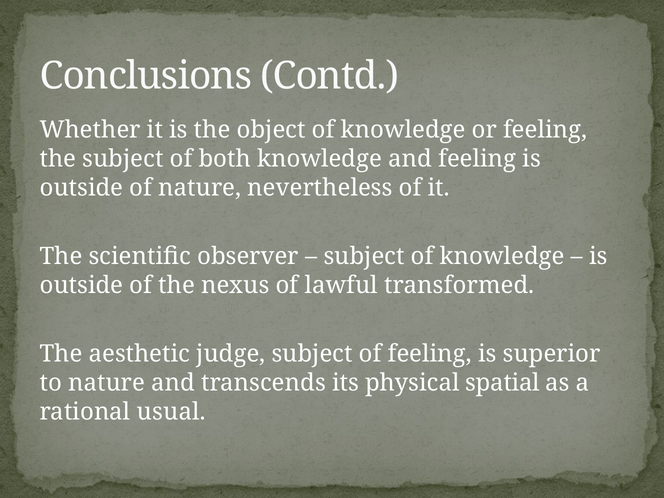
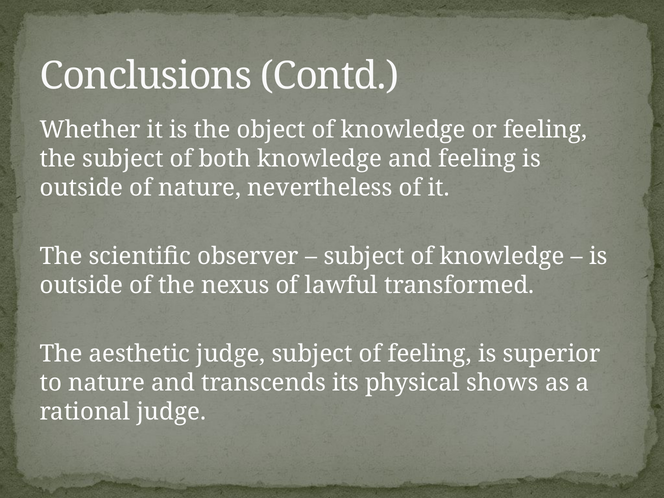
spatial: spatial -> shows (502, 383)
rational usual: usual -> judge (171, 412)
